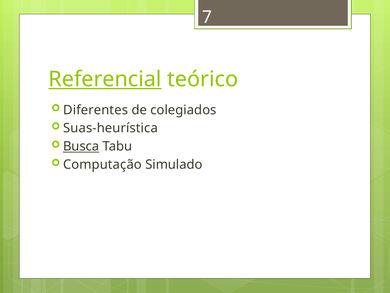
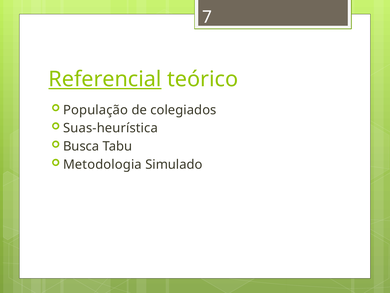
Diferentes: Diferentes -> População (96, 110)
Busca underline: present -> none (81, 146)
Computação: Computação -> Metodologia (102, 164)
